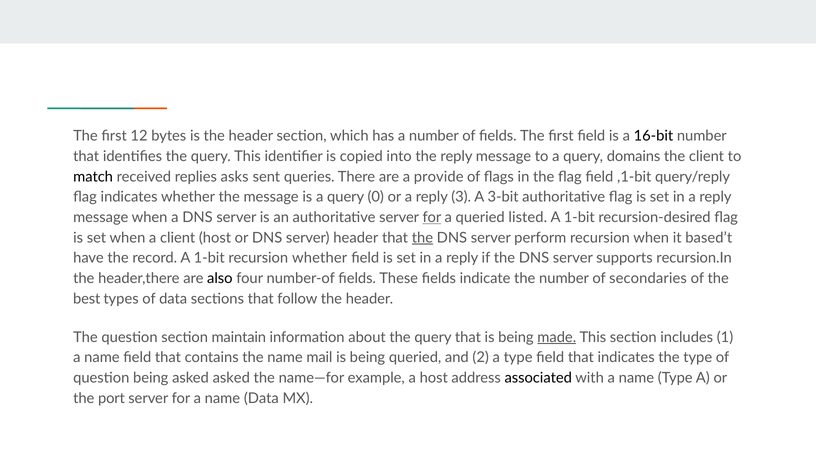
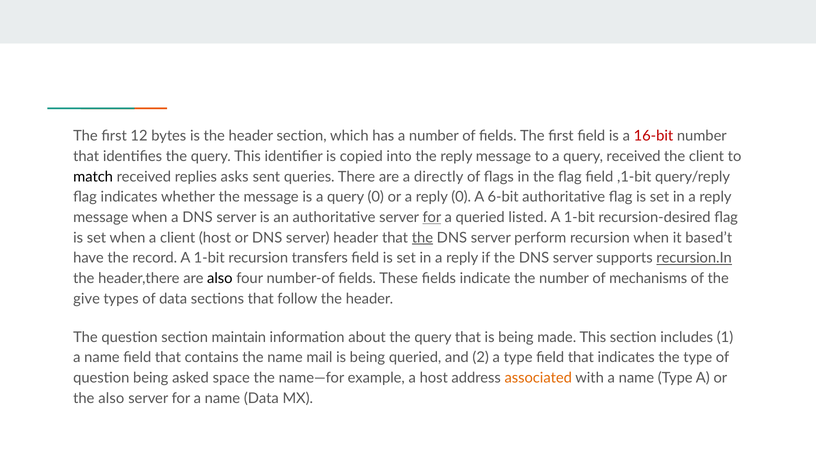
16-bit colour: black -> red (653, 136)
query domains: domains -> received (634, 156)
provide: provide -> directly (439, 177)
reply 3: 3 -> 0 (461, 197)
3-bit: 3-bit -> 6-bit (503, 197)
recursion whether: whether -> transfers (320, 258)
recursion.In underline: none -> present (694, 258)
secondaries: secondaries -> mechanisms (648, 278)
best: best -> give (87, 299)
made underline: present -> none (557, 337)
asked asked: asked -> space (231, 378)
associated colour: black -> orange (538, 378)
the port: port -> also (111, 398)
